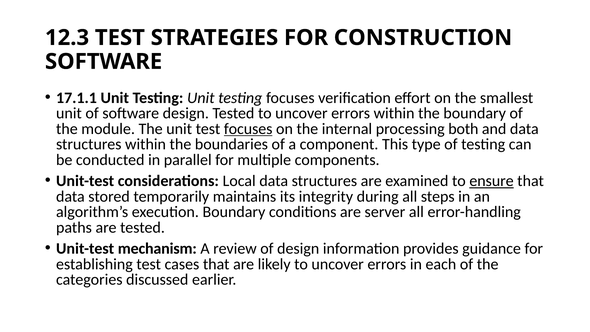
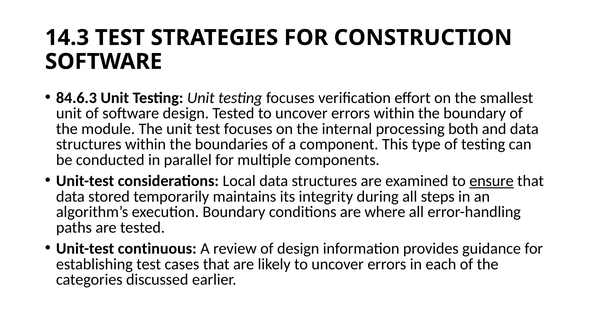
12.3: 12.3 -> 14.3 (67, 38)
17.1.1: 17.1.1 -> 84.6.3 (76, 98)
focuses underline: present -> none (248, 129)
server: server -> where (385, 212)
mechanism: mechanism -> continuous (157, 248)
